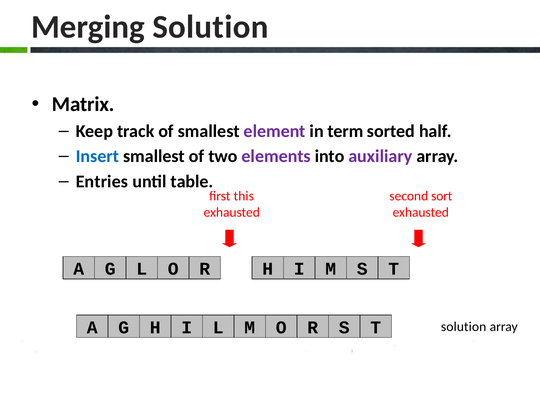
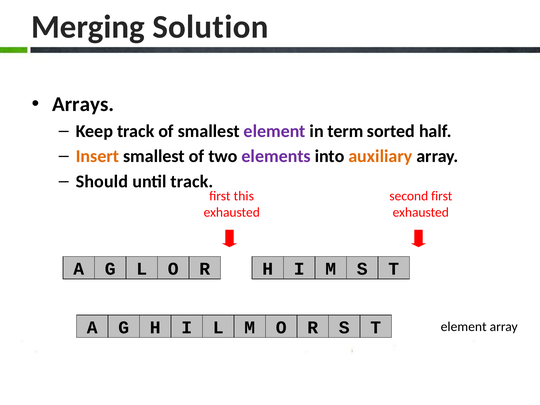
Matrix: Matrix -> Arrays (83, 104)
Insert colour: blue -> orange (97, 156)
auxiliary colour: purple -> orange (380, 156)
Entries: Entries -> Should (102, 182)
until table: table -> track (192, 182)
second sort: sort -> first (442, 196)
solution: solution -> element (464, 327)
